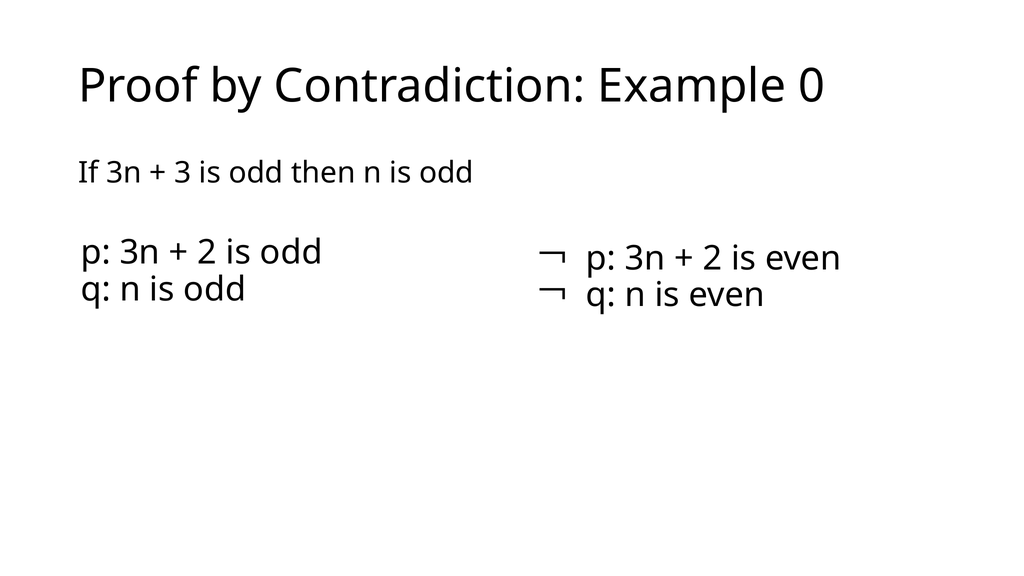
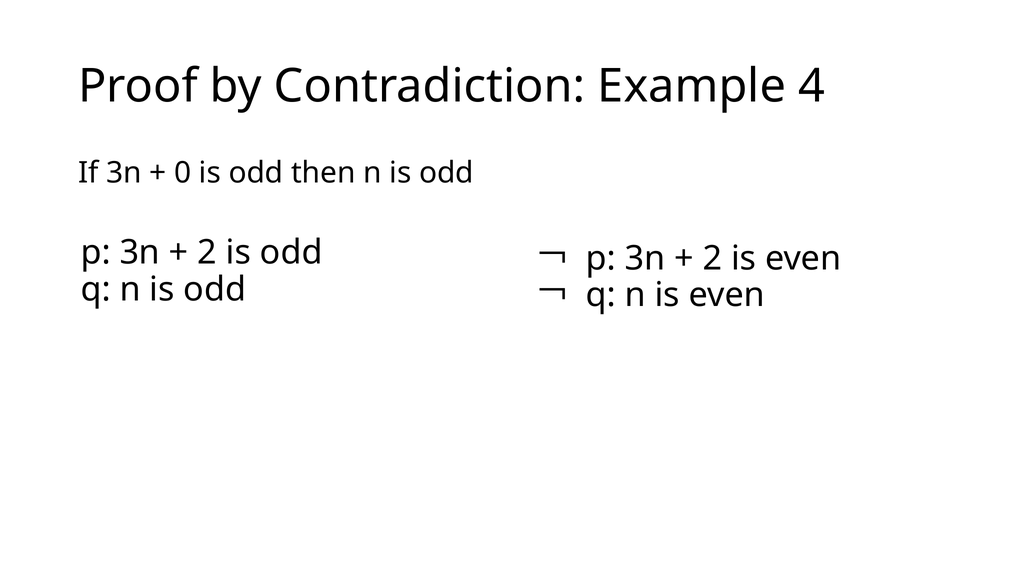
0: 0 -> 4 (812, 86)
3: 3 -> 0 (183, 173)
